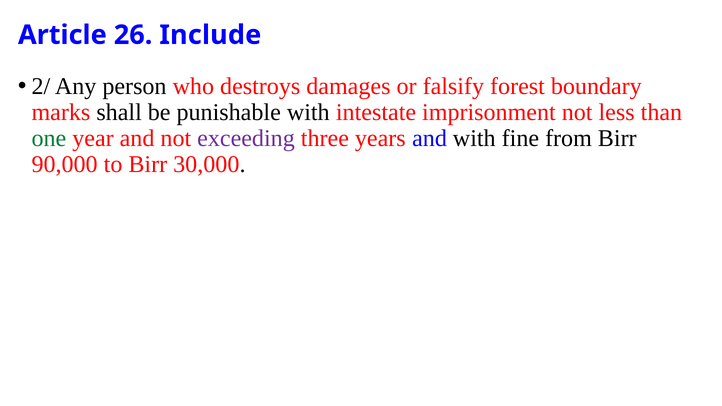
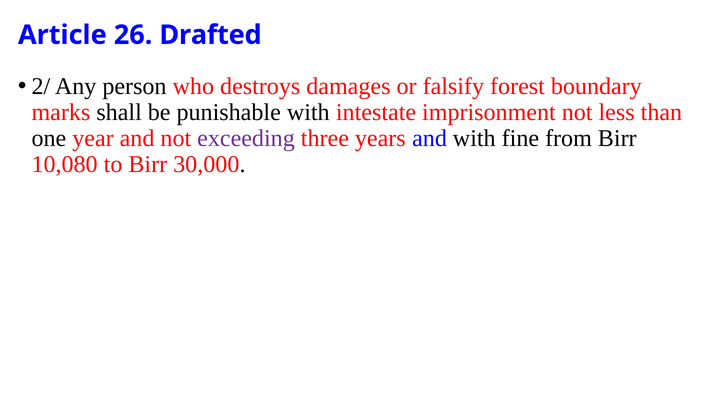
Include: Include -> Drafted (211, 35)
one colour: green -> black (49, 138)
90,000: 90,000 -> 10,080 (65, 164)
